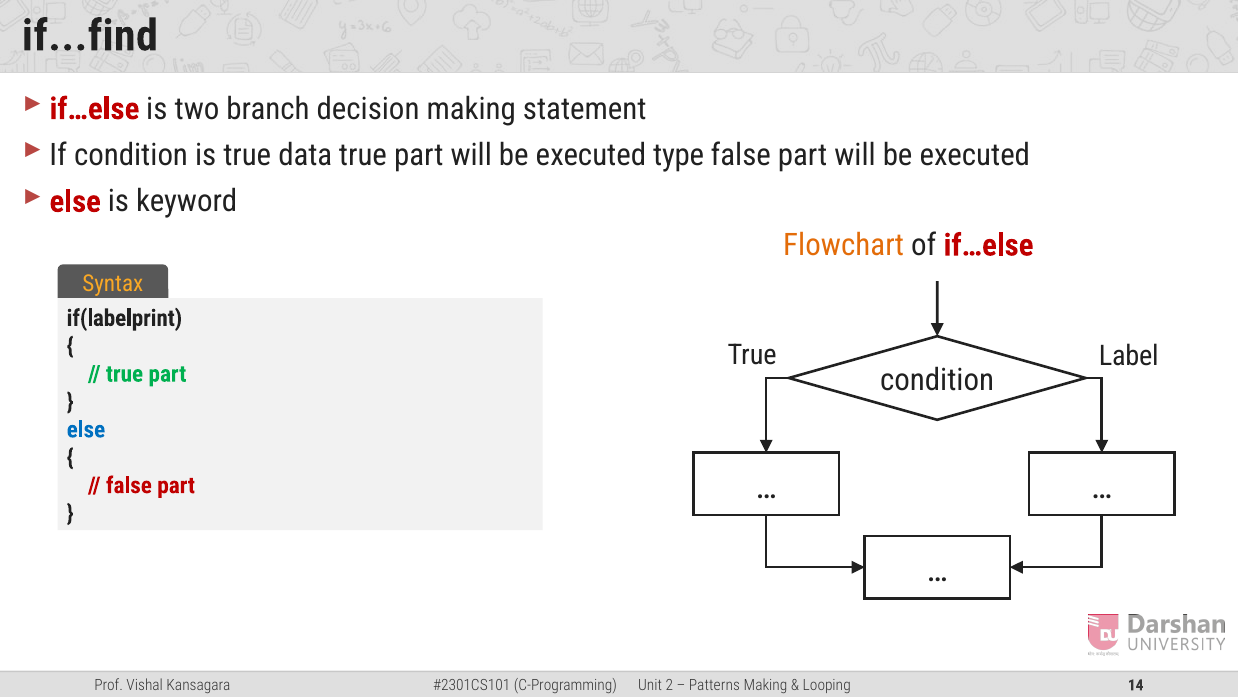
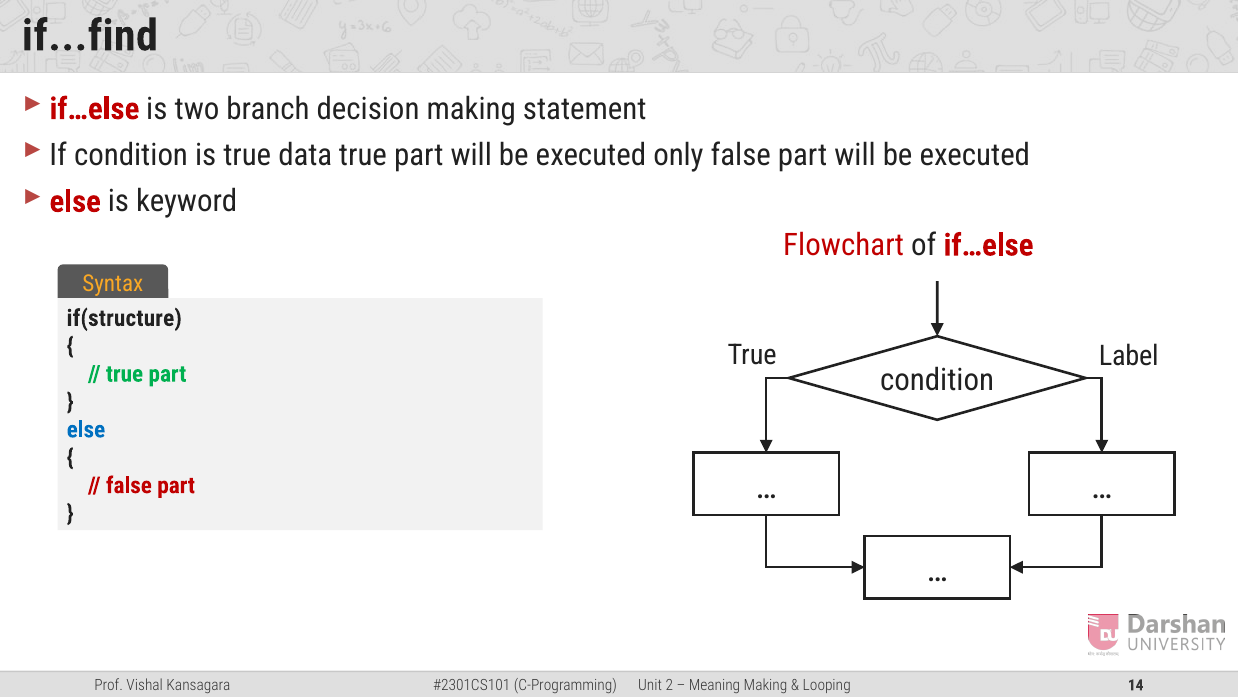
type: type -> only (678, 155)
Flowchart colour: orange -> red (844, 245)
if(labelprint: if(labelprint -> if(structure (124, 318)
Patterns: Patterns -> Meaning (715, 685)
